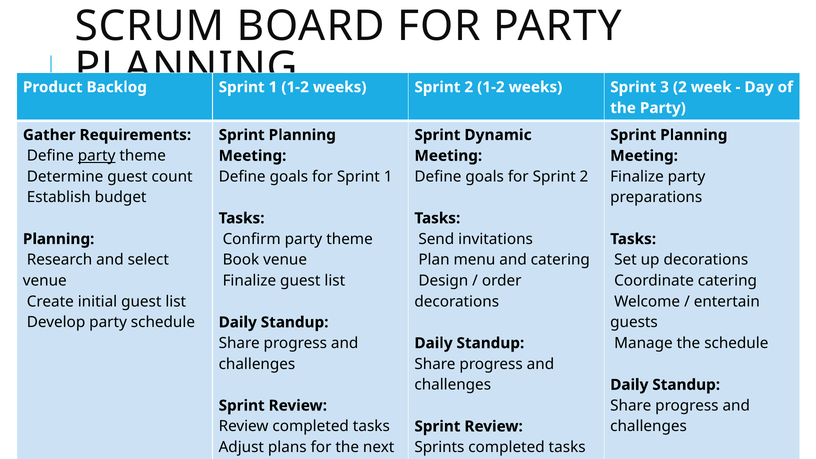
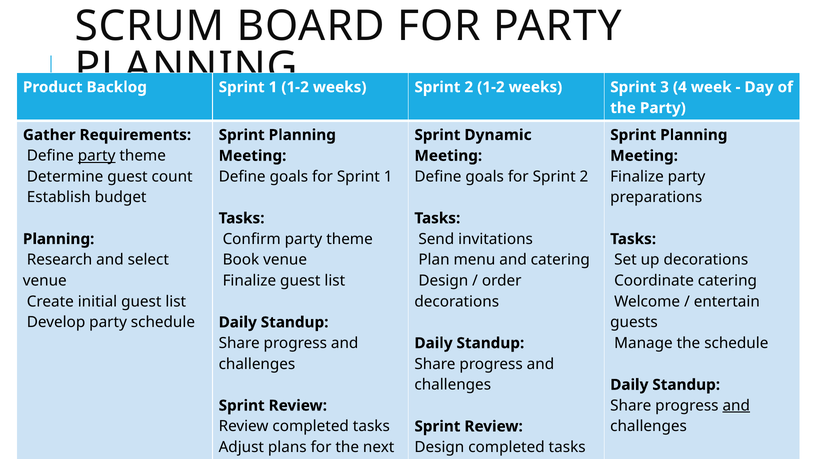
3 2: 2 -> 4 (680, 87)
and underline: none -> present (736, 406)
Sprints: Sprints -> Design (439, 447)
